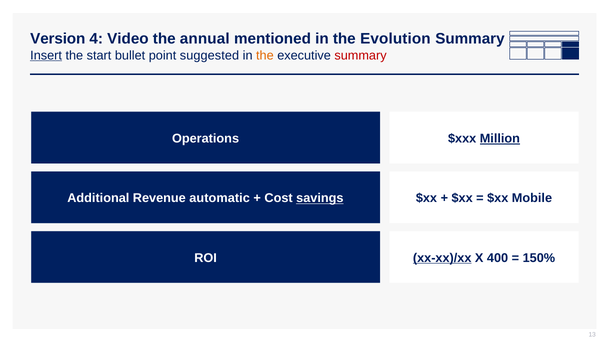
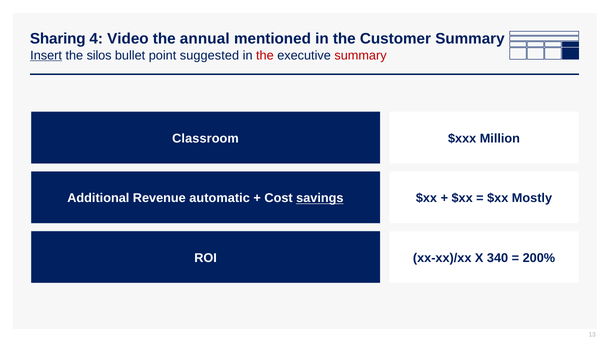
Version: Version -> Sharing (58, 39)
Evolution: Evolution -> Customer (395, 39)
start: start -> silos (99, 55)
the colour: orange -> red (265, 55)
Operations: Operations -> Classroom (205, 139)
Million underline: present -> none (500, 139)
Mobile: Mobile -> Mostly (532, 199)
xx-xx)/xx underline: present -> none (442, 258)
400: 400 -> 340 (498, 258)
150%: 150% -> 200% (539, 258)
